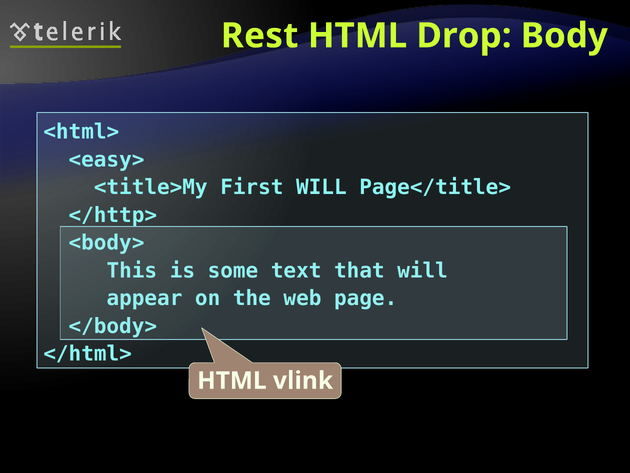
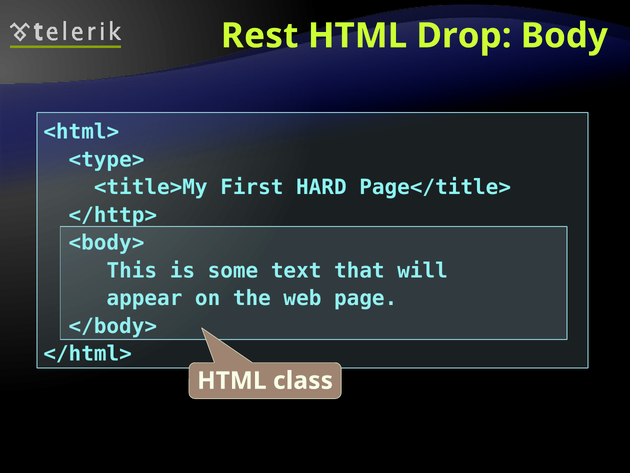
<easy>: <easy> -> <type> (107, 160)
First WILL: WILL -> HARD (321, 187)
vlink: vlink -> class (303, 380)
